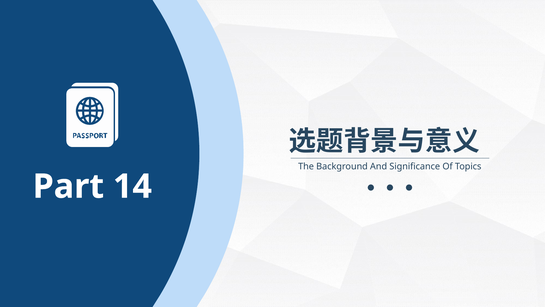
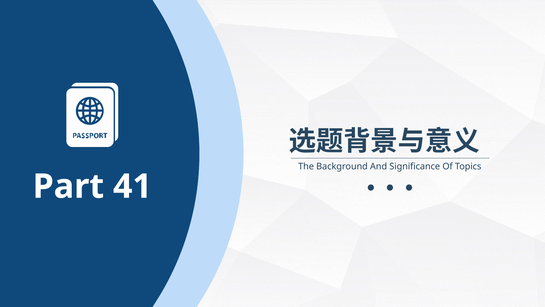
14: 14 -> 41 (132, 186)
